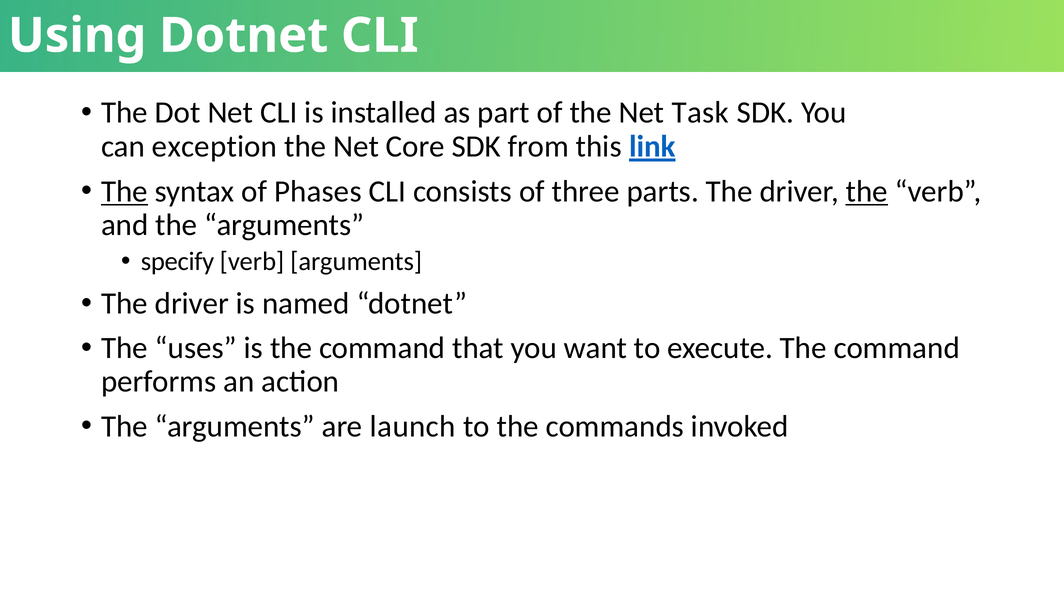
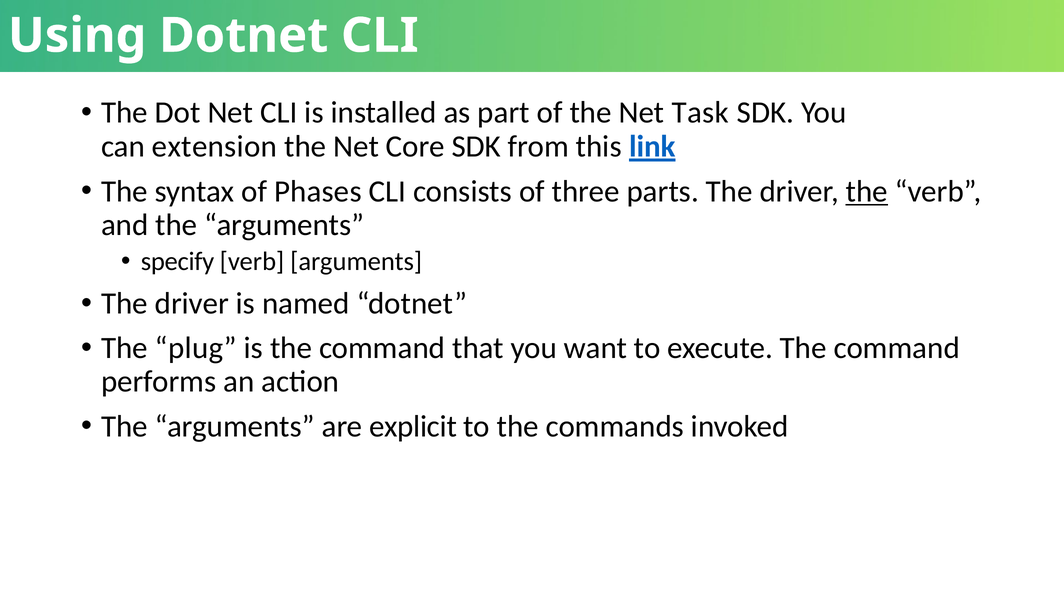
exception: exception -> extension (215, 147)
The underline: present -> none (124, 192)
uses: uses -> plug (196, 349)
launch: launch -> explicit (413, 427)
